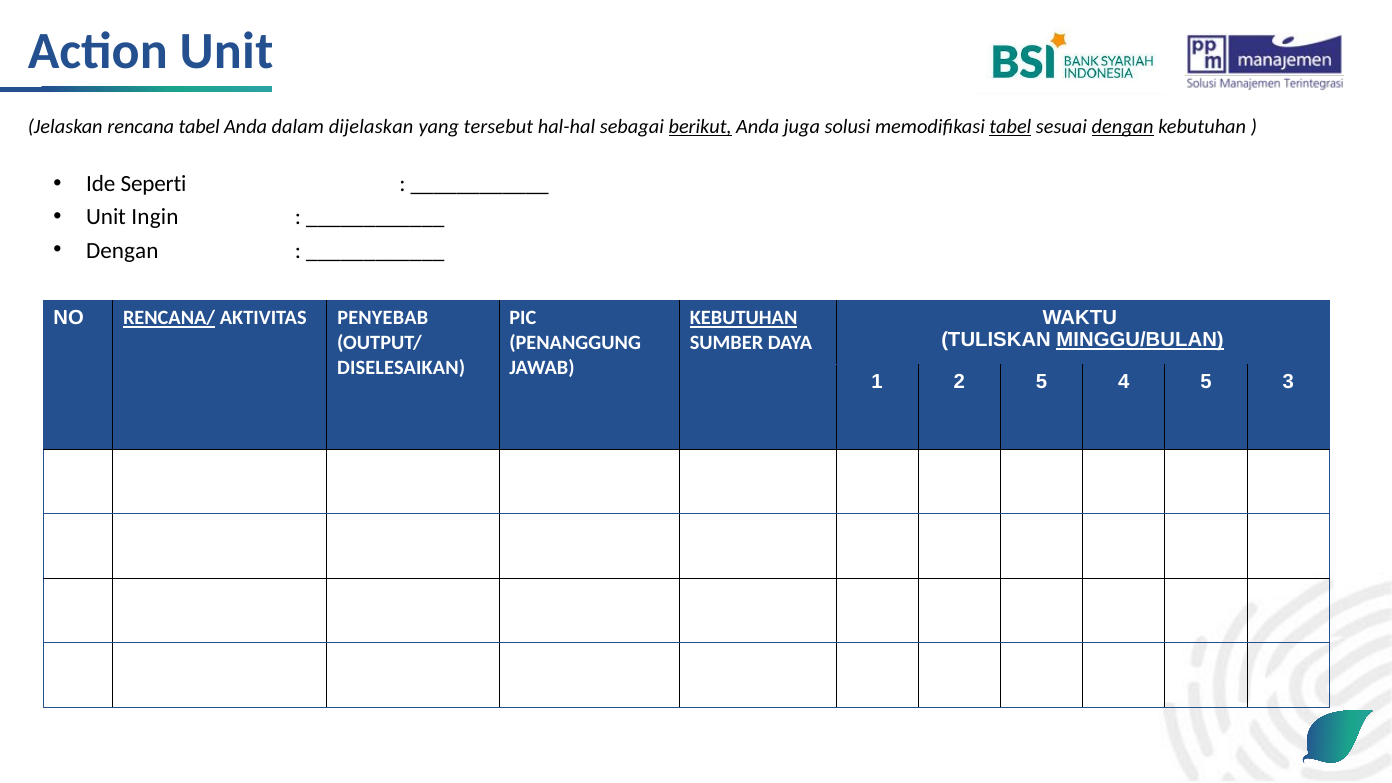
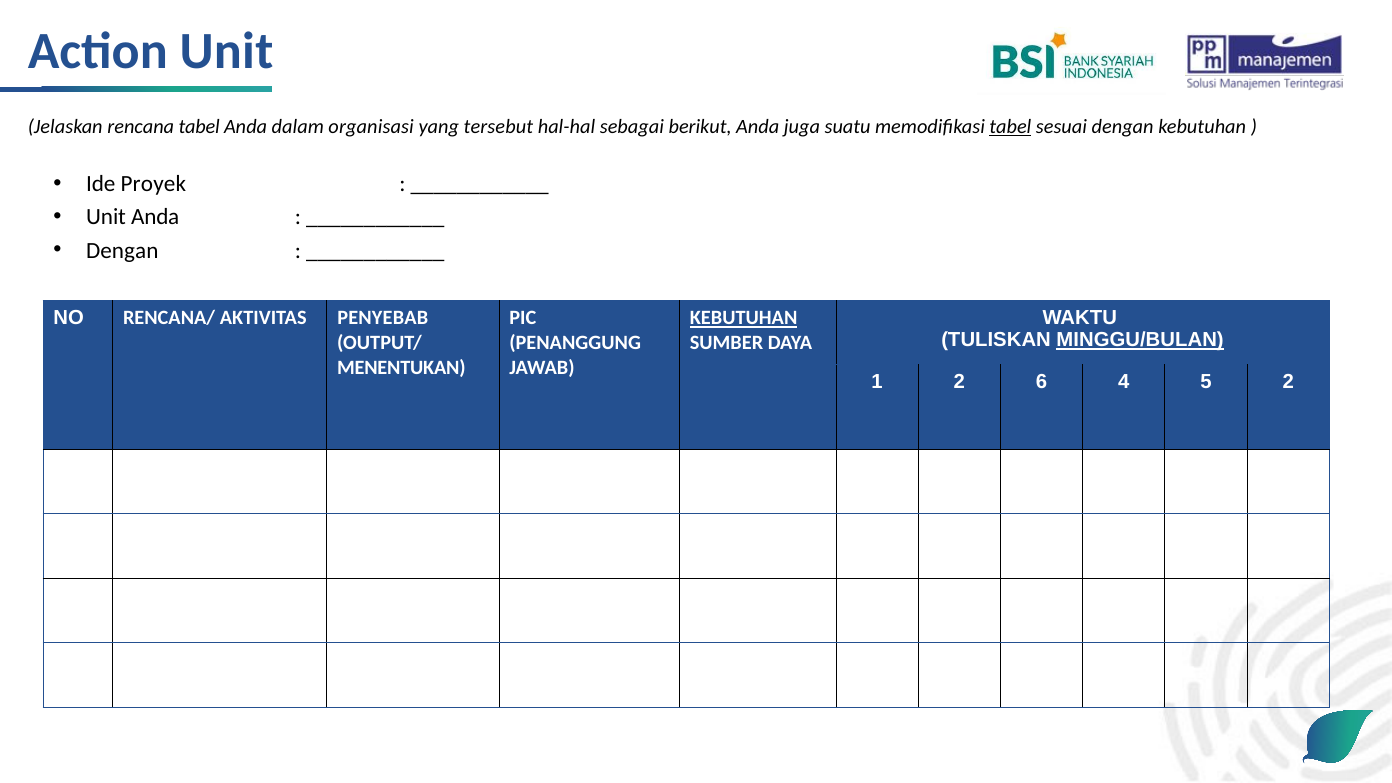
dijelaskan: dijelaskan -> organisasi (371, 127)
berikut underline: present -> none (700, 127)
solusi: solusi -> suatu (848, 127)
dengan underline: present -> none (1123, 127)
Seperti: Seperti -> Proyek (153, 184)
Unit Ingin: Ingin -> Anda (155, 217)
RENCANA/ underline: present -> none (169, 318)
DISELESAIKAN: DISELESAIKAN -> MENENTUKAN (401, 368)
2 5: 5 -> 6 (1042, 382)
5 3: 3 -> 2 (1288, 382)
